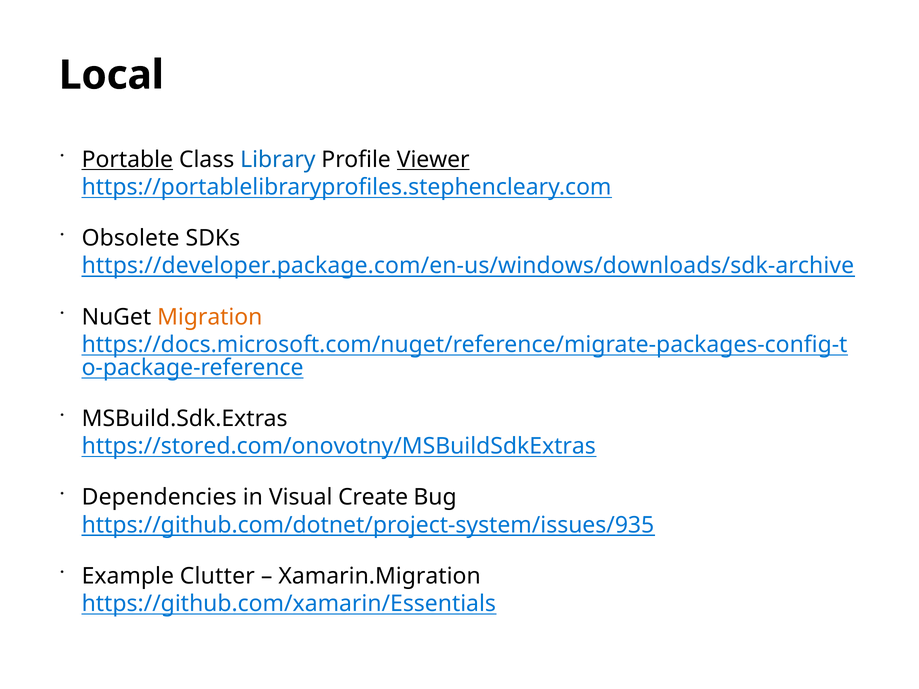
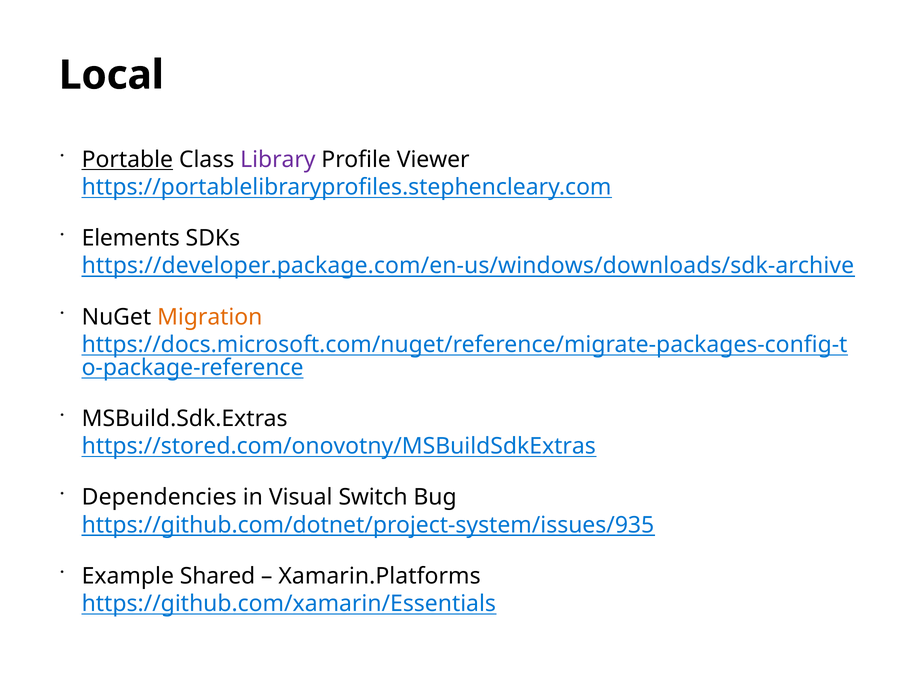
Library colour: blue -> purple (278, 160)
Viewer underline: present -> none (433, 160)
Obsolete: Obsolete -> Elements (131, 238)
Create: Create -> Switch (373, 498)
Clutter: Clutter -> Shared (218, 576)
Xamarin.Migration: Xamarin.Migration -> Xamarin.Platforms (380, 576)
